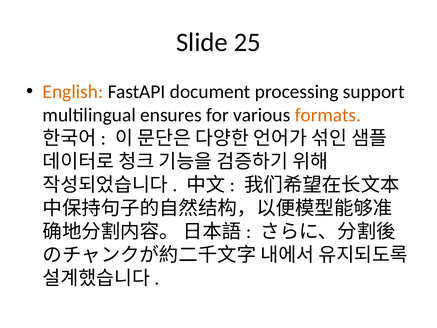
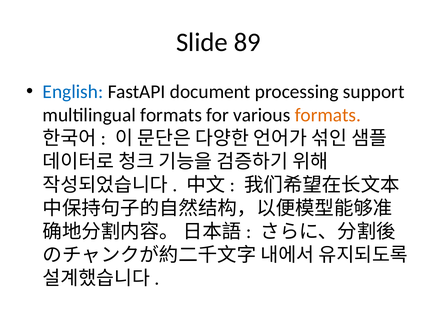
25: 25 -> 89 (247, 42)
English colour: orange -> blue (73, 92)
multilingual ensures: ensures -> formats (171, 115)
